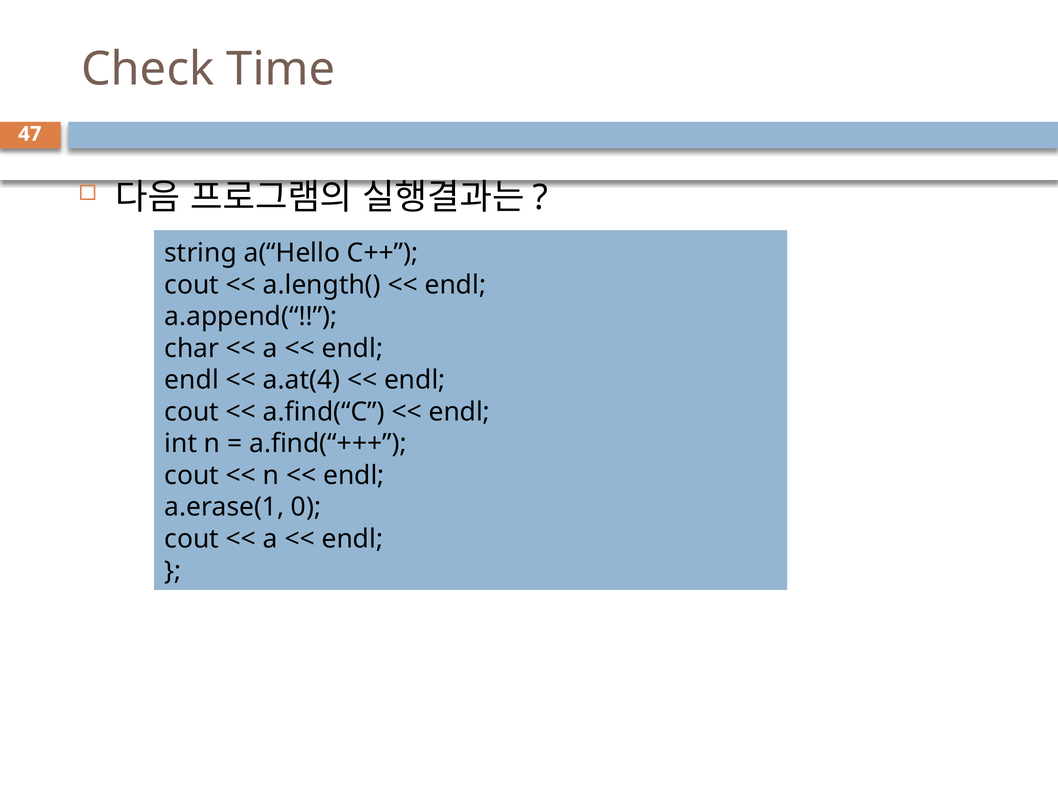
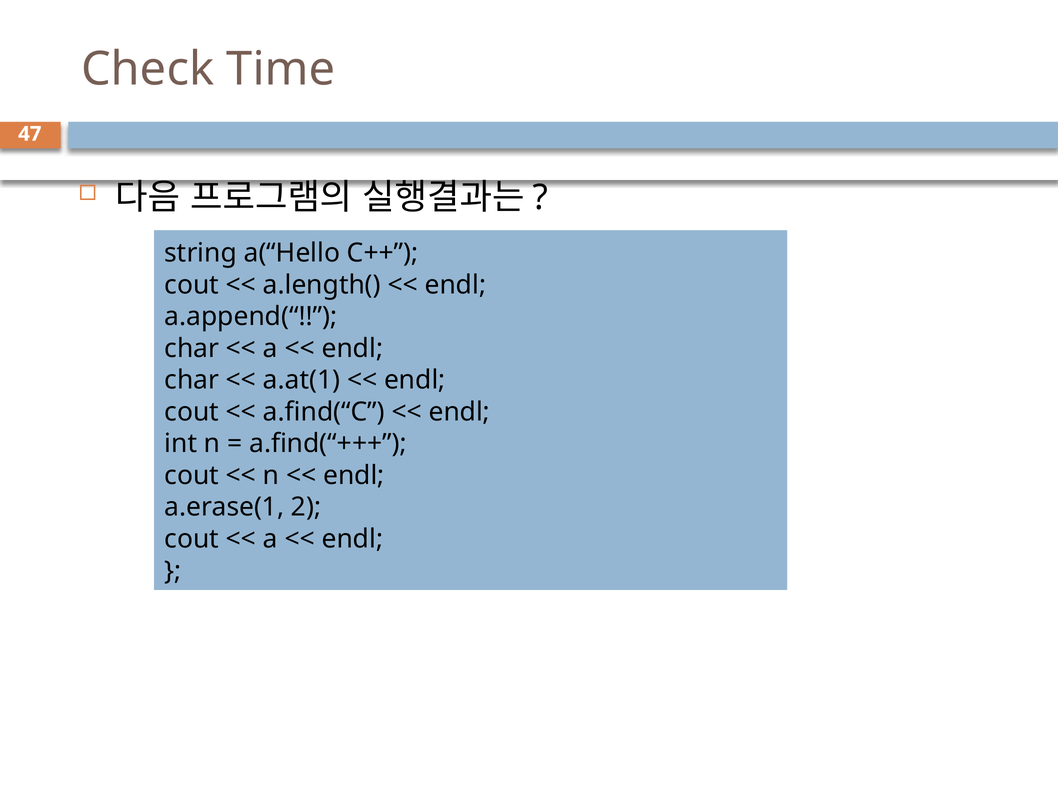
endl: endl -> char (192, 380)
a.at(4: a.at(4 -> a.at(1 (302, 380)
0: 0 -> 2 (306, 507)
